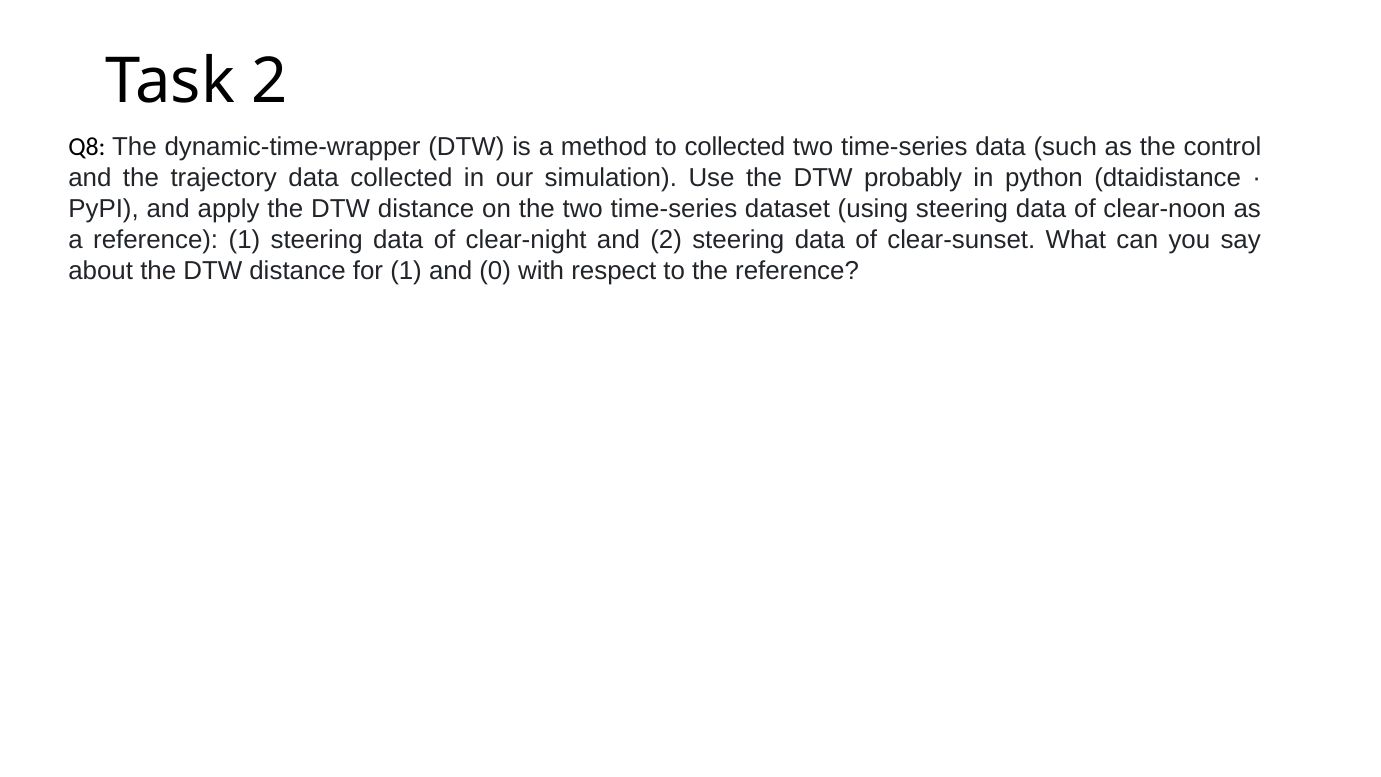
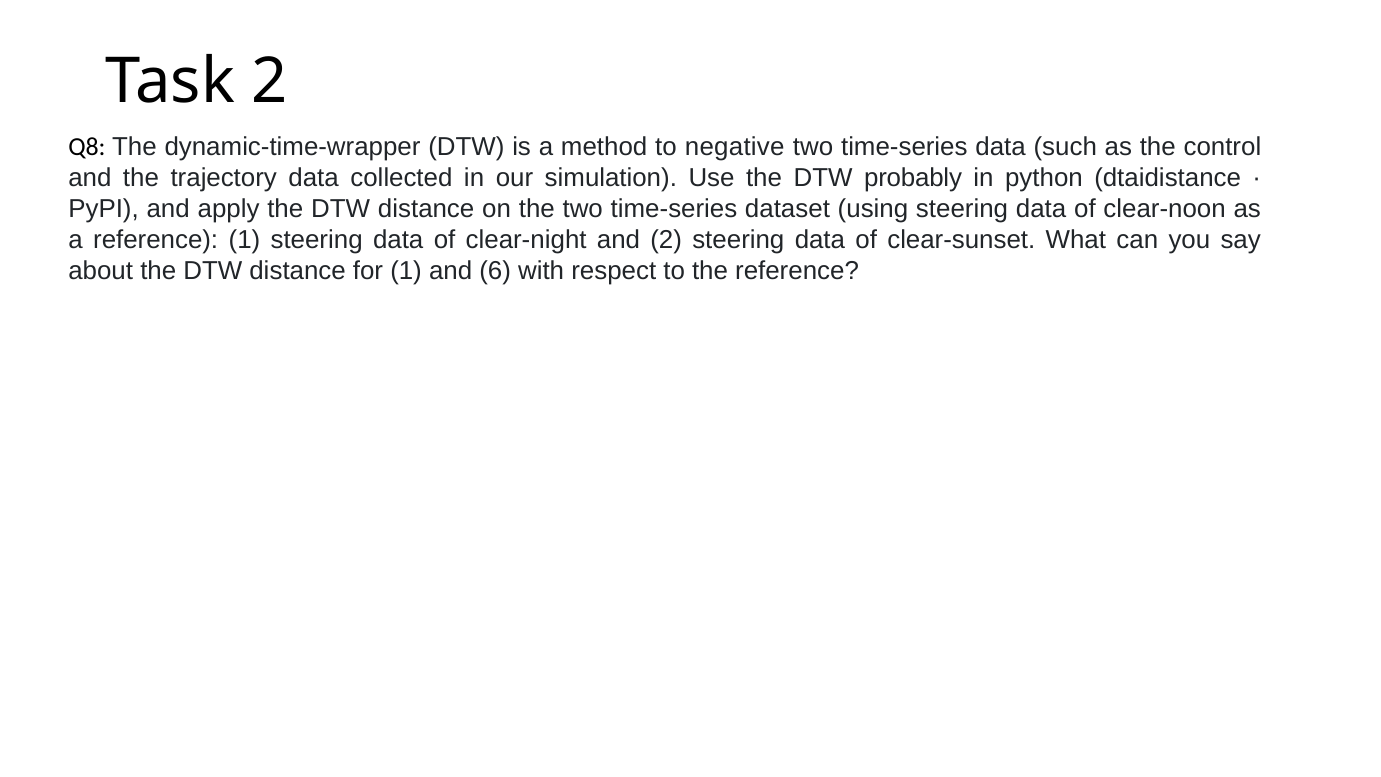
to collected: collected -> negative (735, 147)
0: 0 -> 6 (495, 271)
